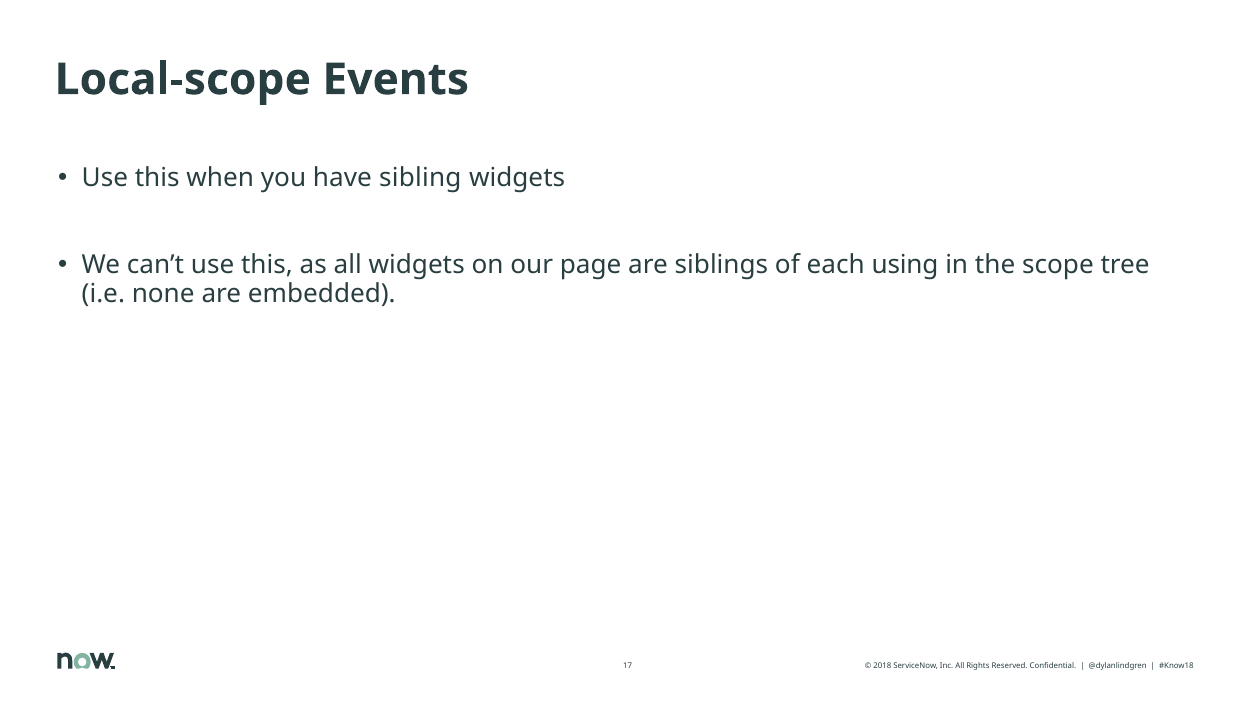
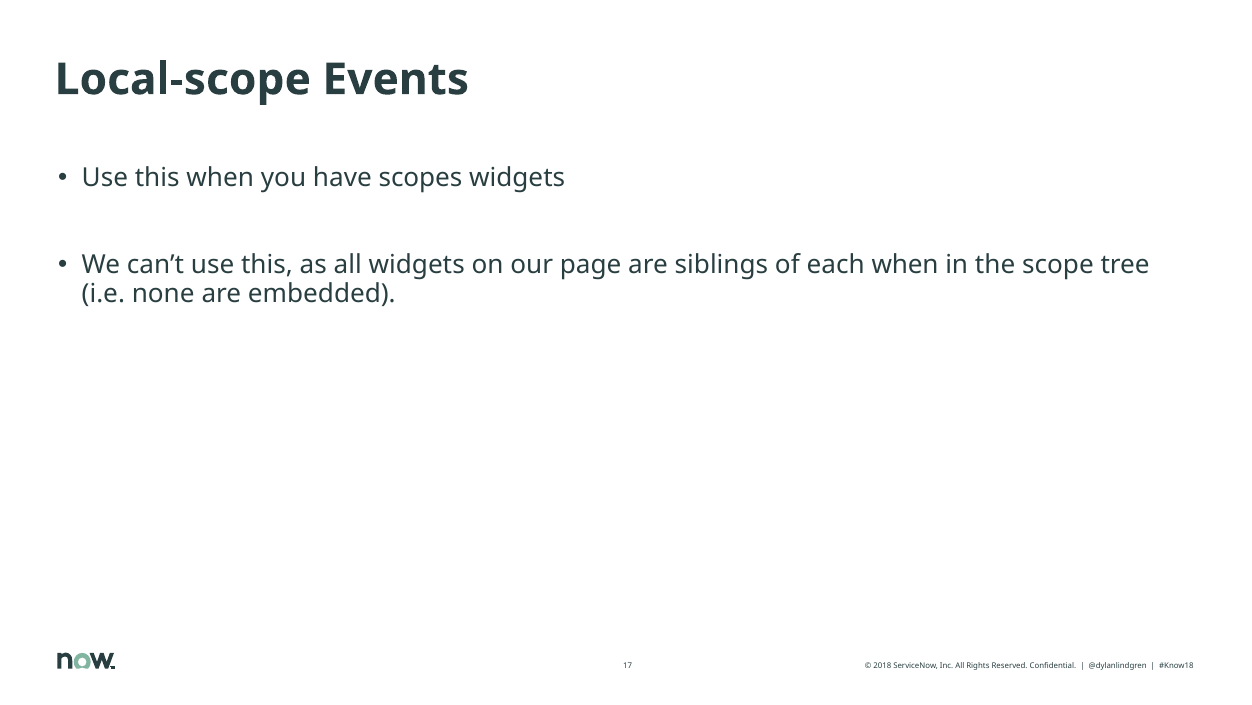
sibling: sibling -> scopes (420, 177)
each using: using -> when (905, 265)
